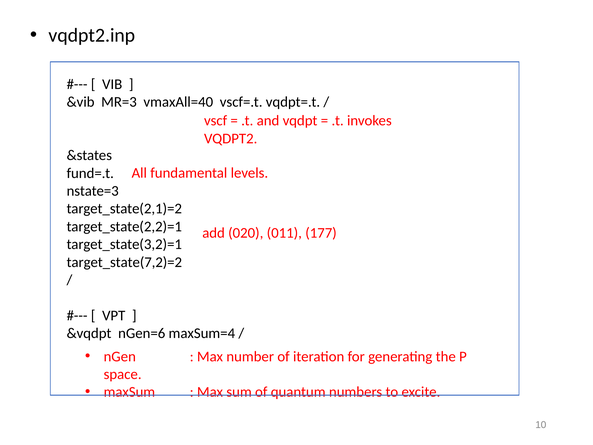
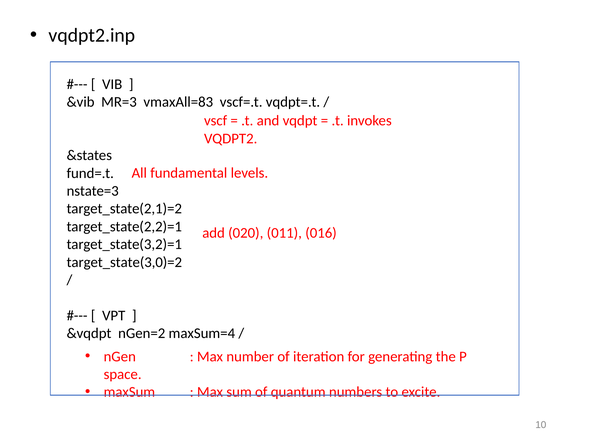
vmaxAll=40: vmaxAll=40 -> vmaxAll=83 (178, 102)
177: 177 -> 016 (321, 233)
target_state(7,2)=2: target_state(7,2)=2 -> target_state(3,0)=2 (124, 262)
nGen=6: nGen=6 -> nGen=2 (142, 333)
